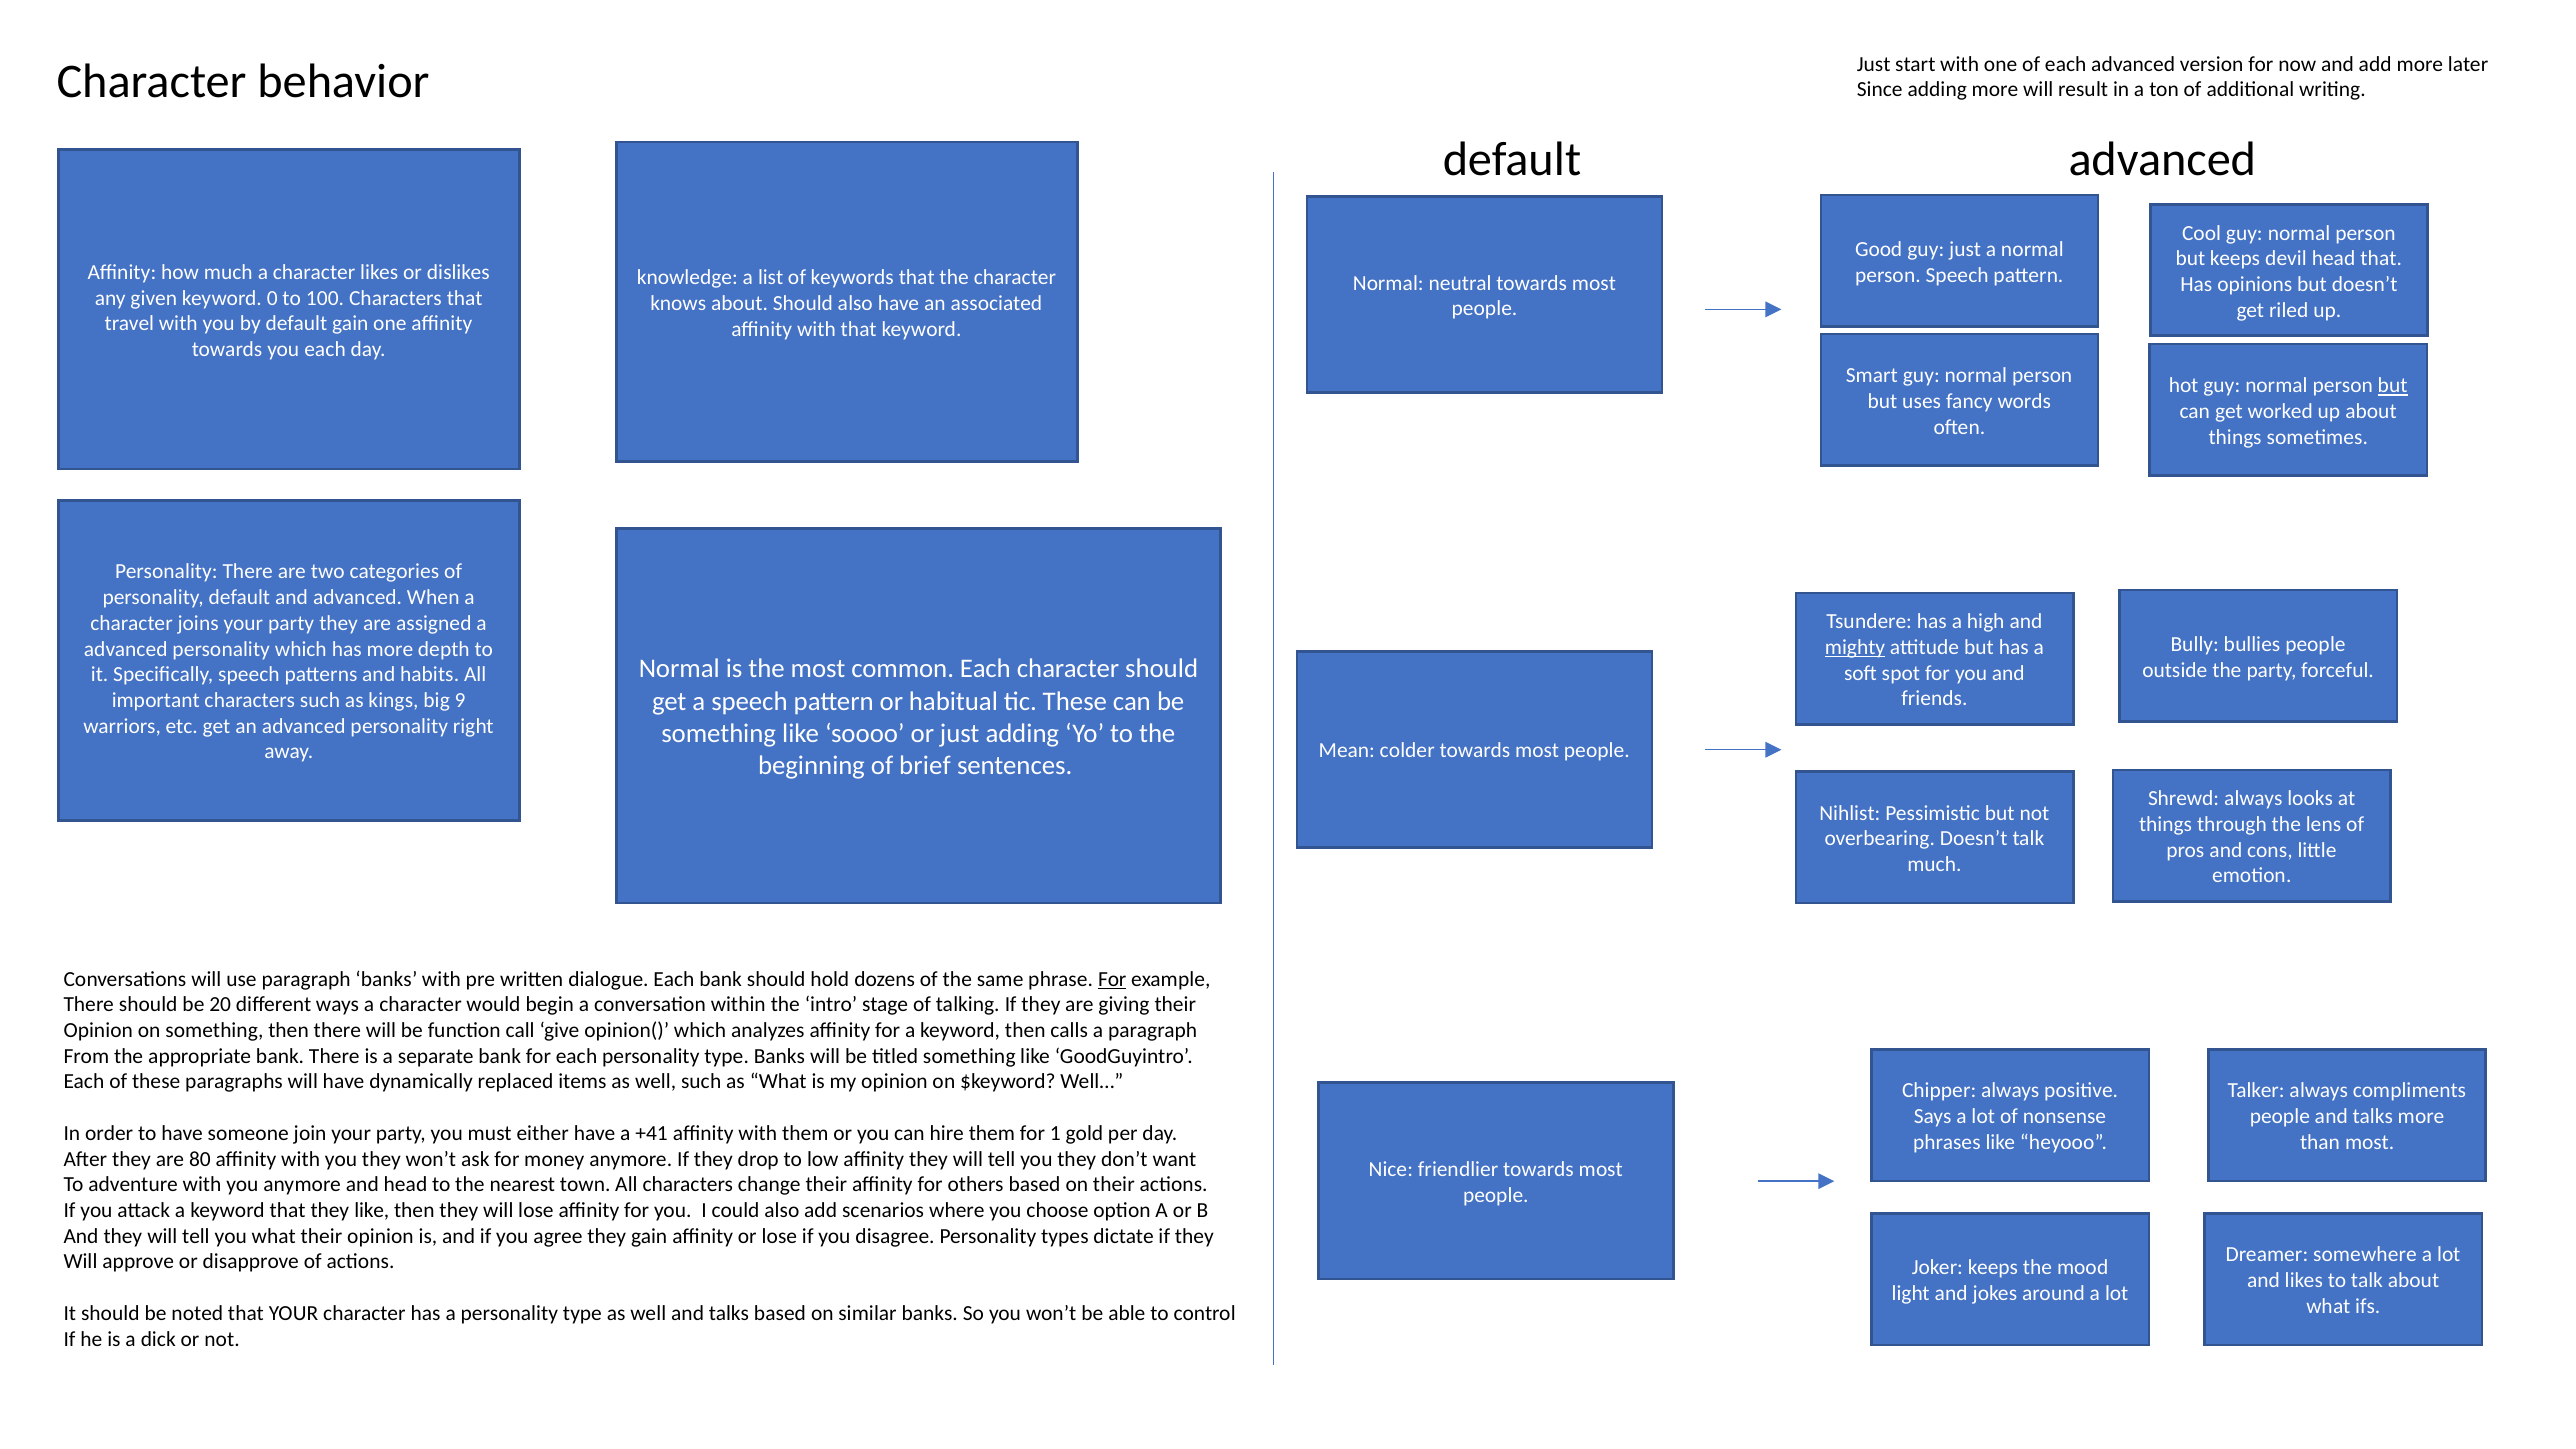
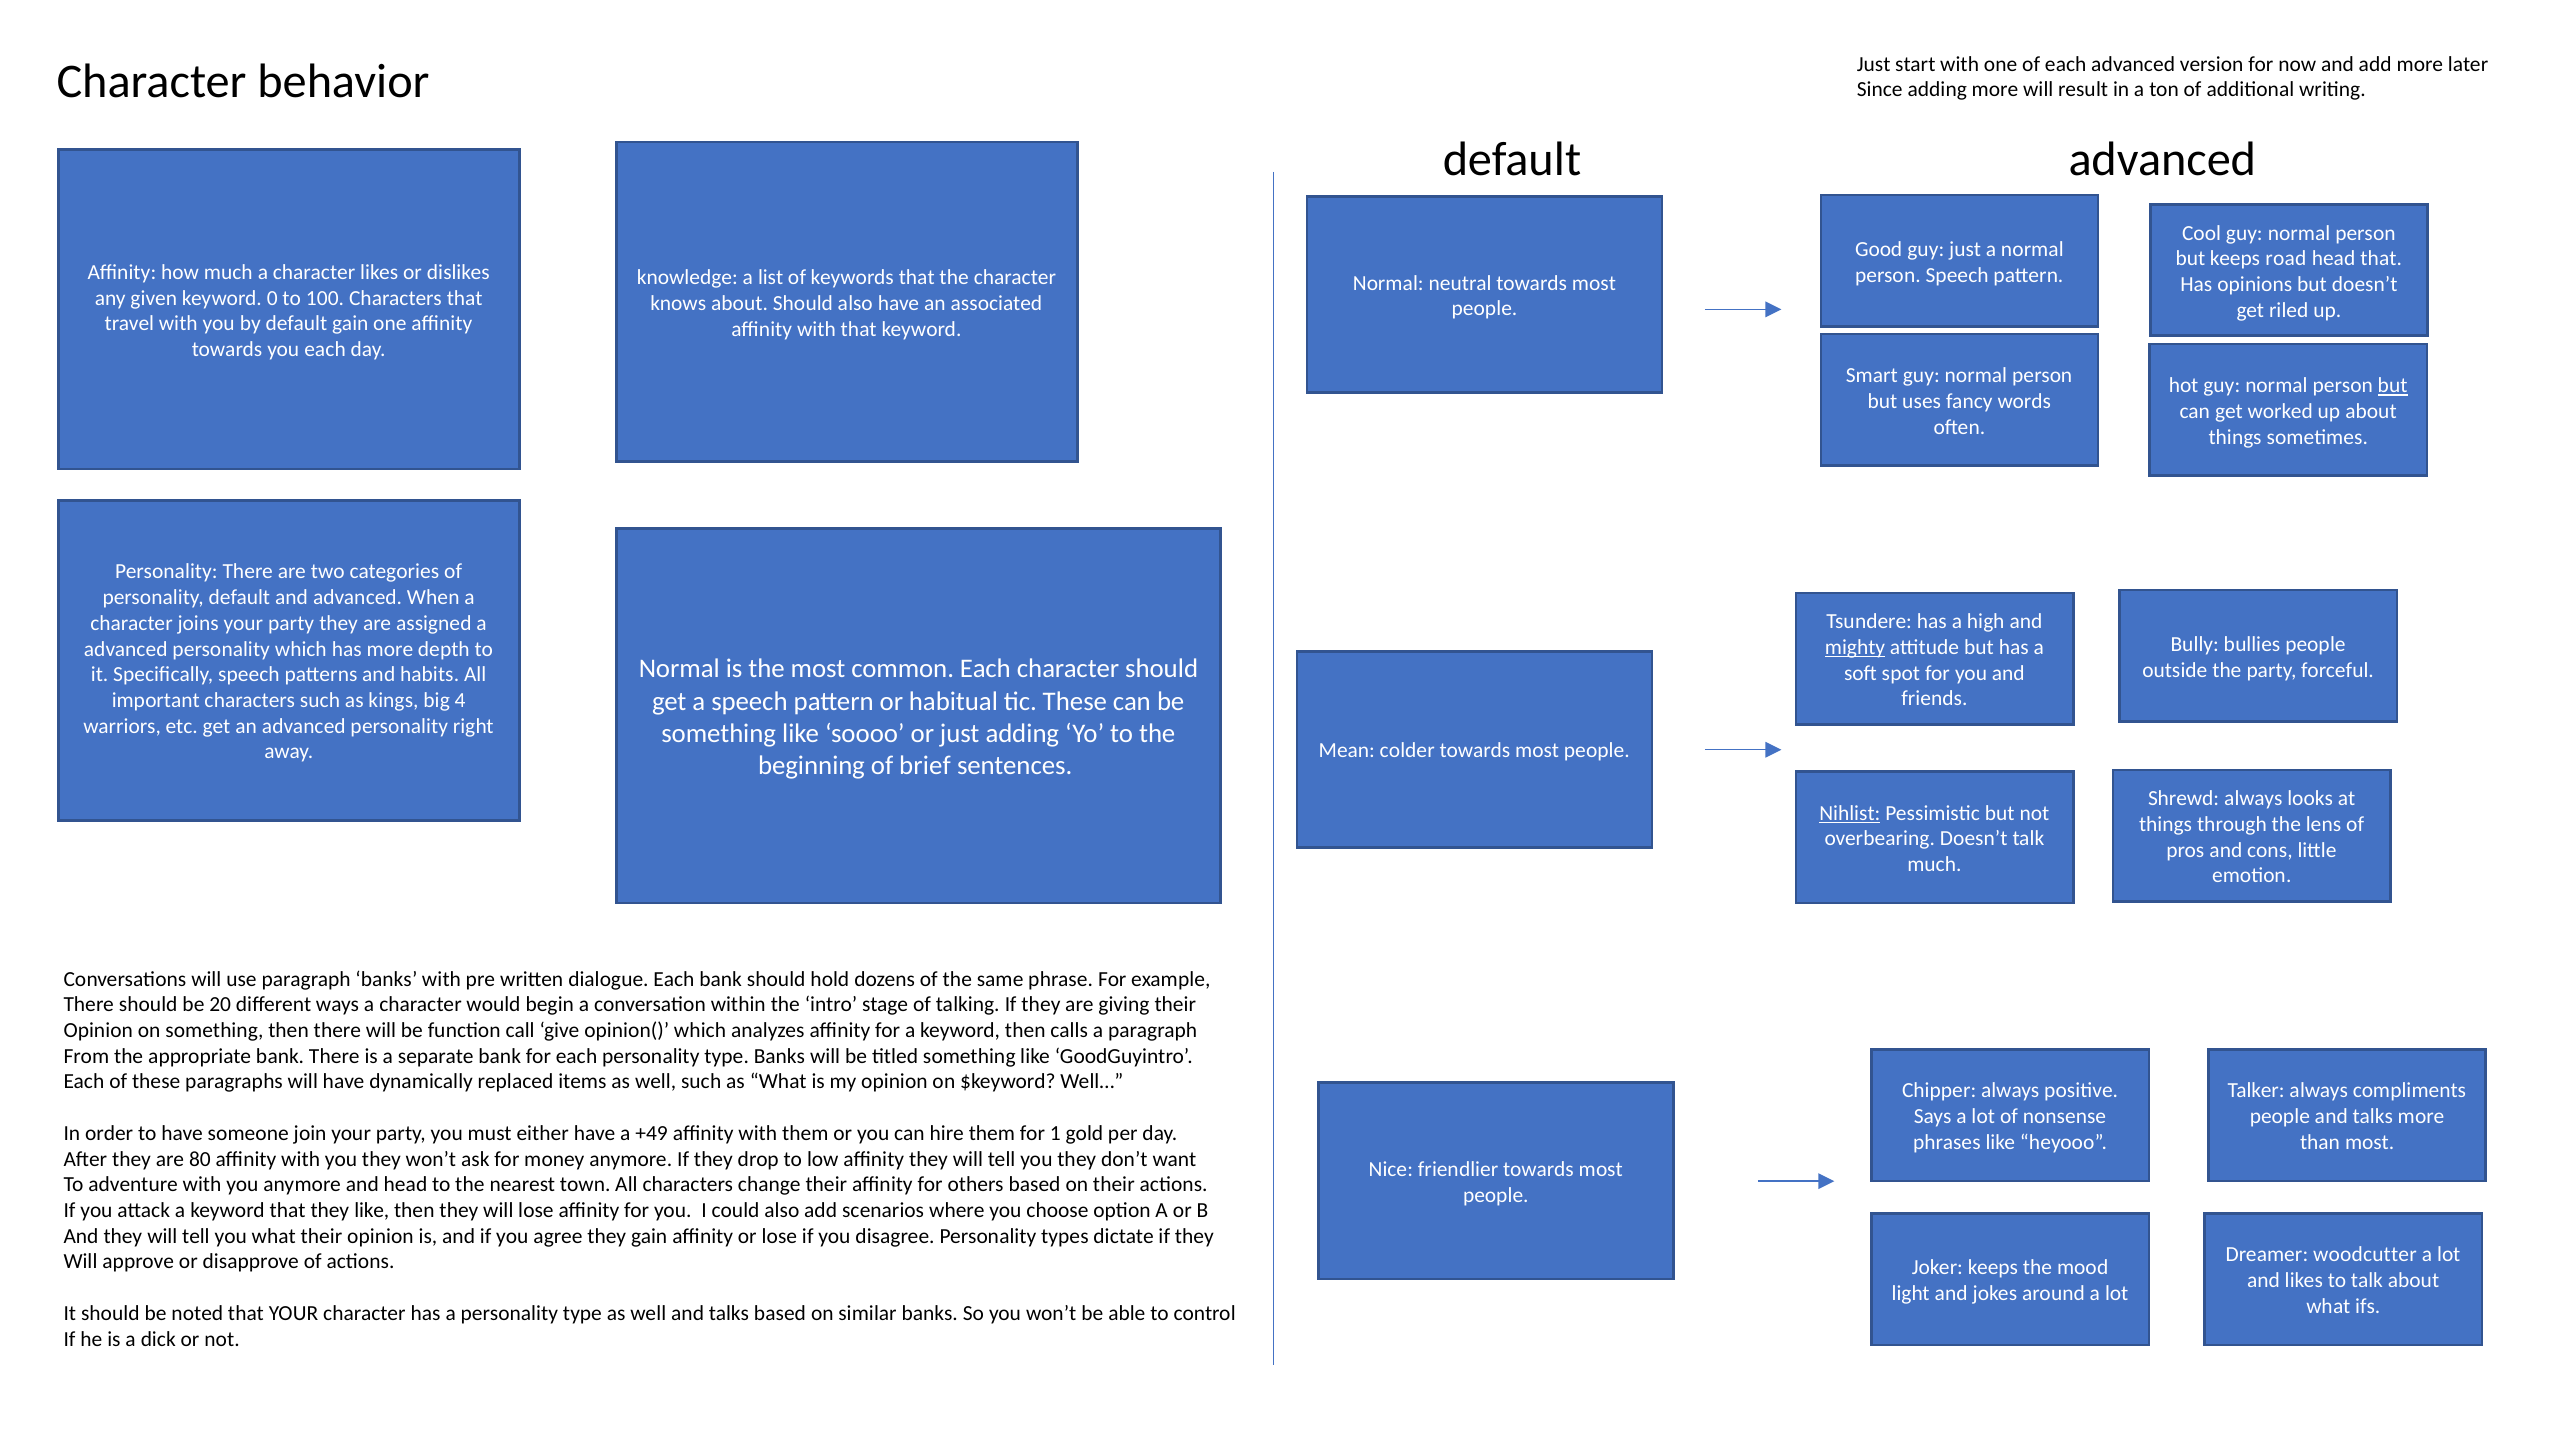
devil: devil -> road (2286, 259)
9: 9 -> 4 (460, 700)
Nihlist underline: none -> present (1850, 813)
For underline: present -> none (1112, 979)
+41: +41 -> +49 (652, 1133)
somewhere: somewhere -> woodcutter (2365, 1255)
